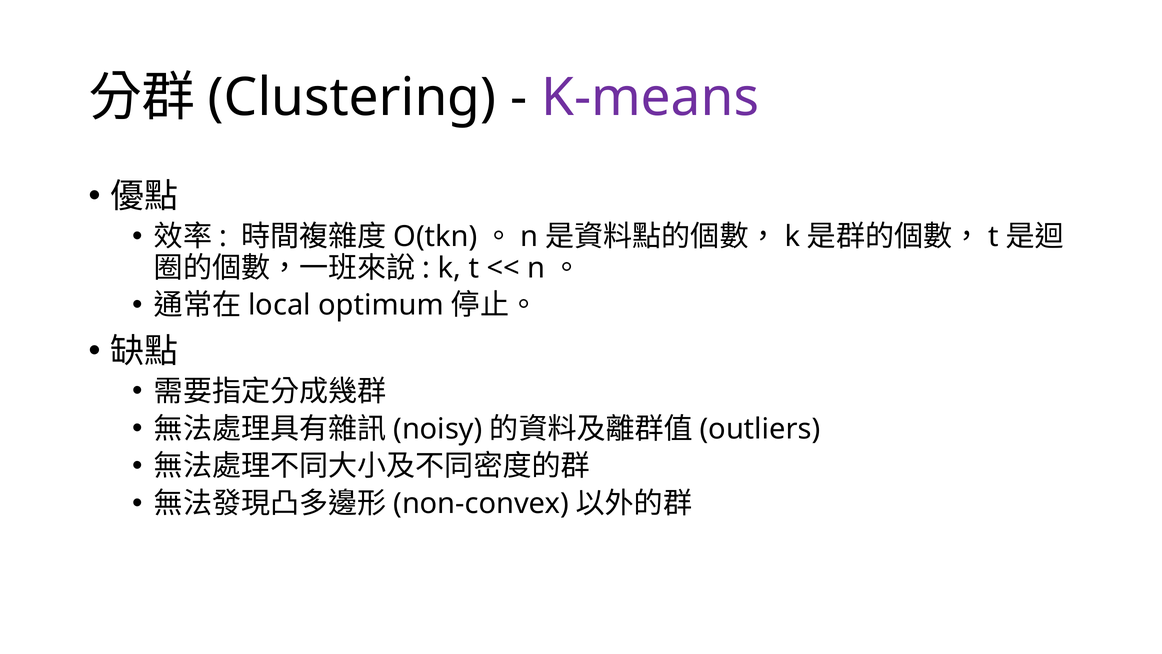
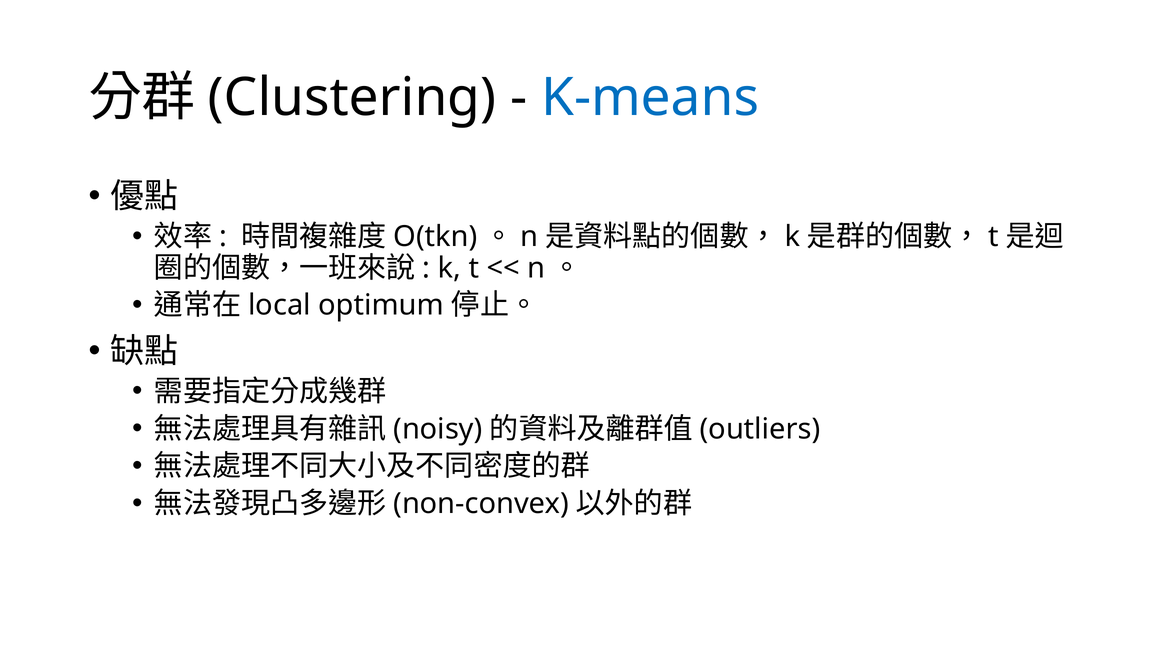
K-means colour: purple -> blue (650, 98)
